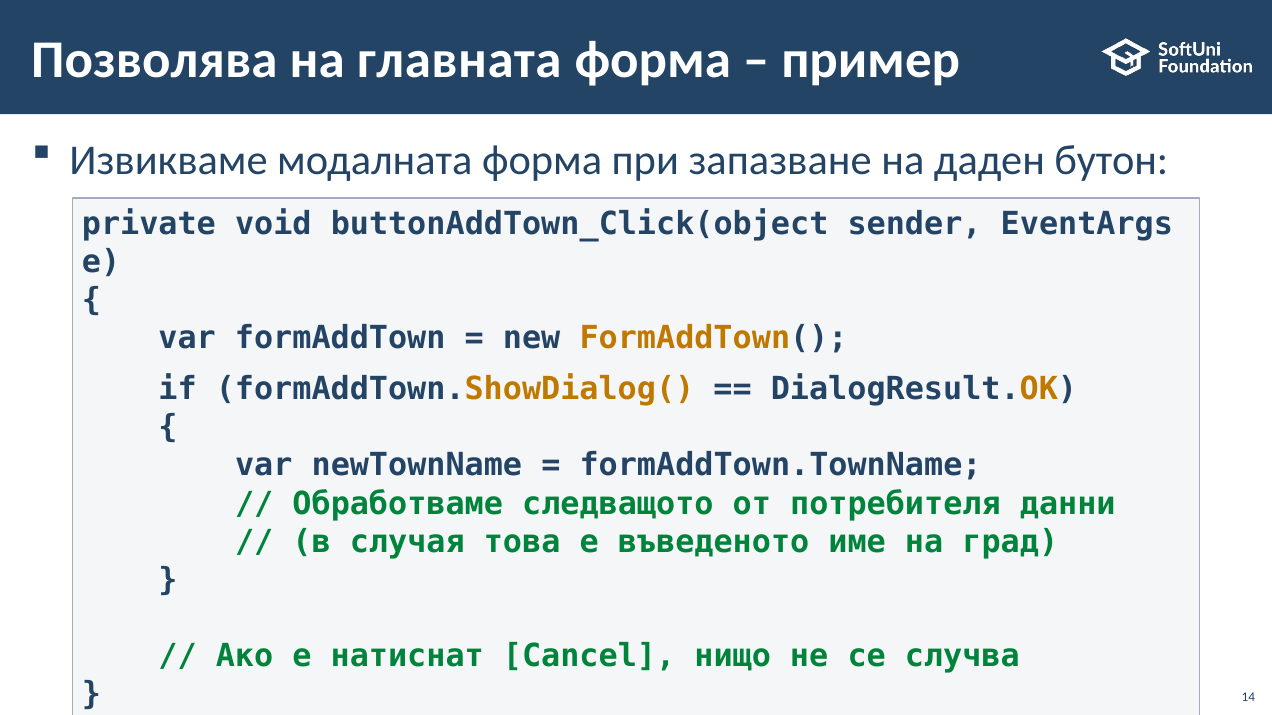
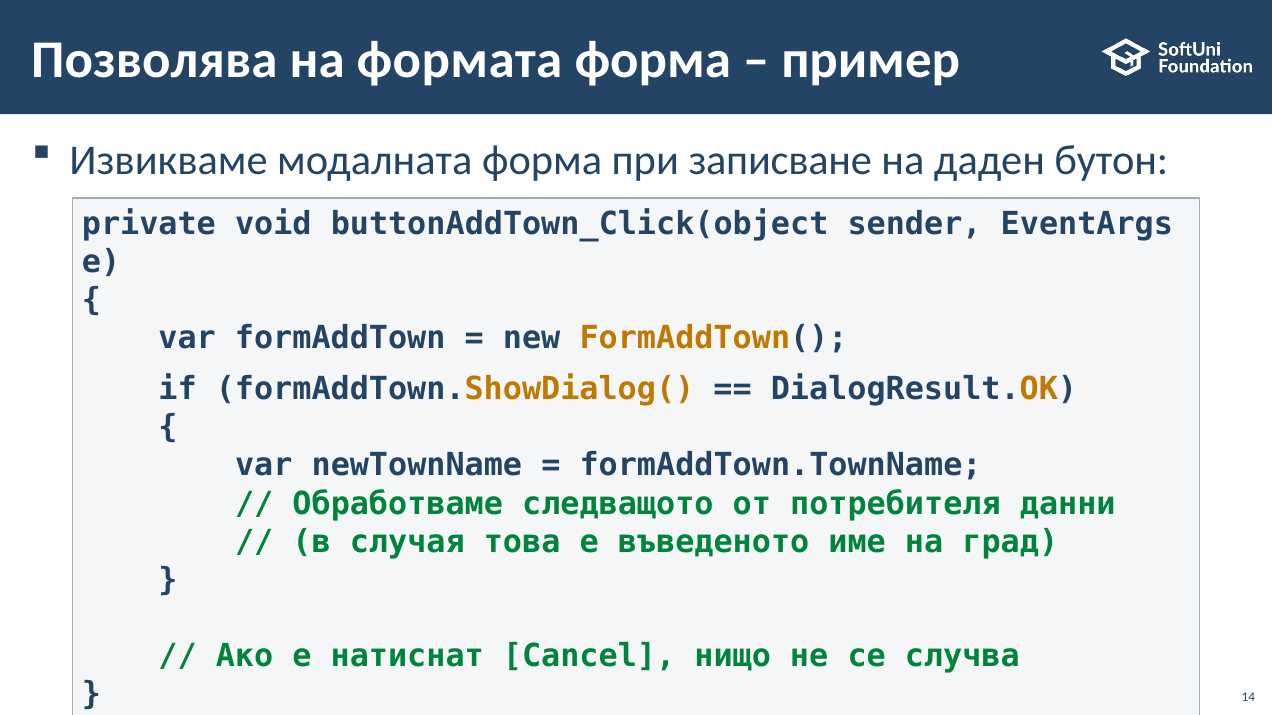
главната: главната -> формата (459, 60)
запазване: запазване -> записване (780, 161)
